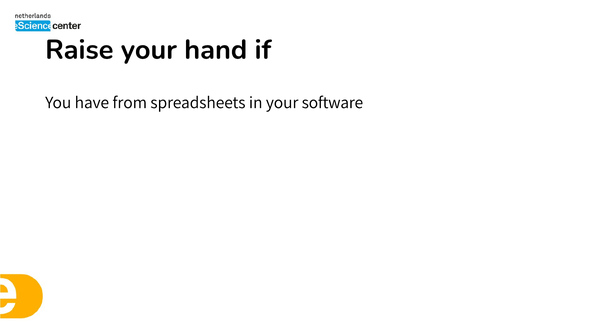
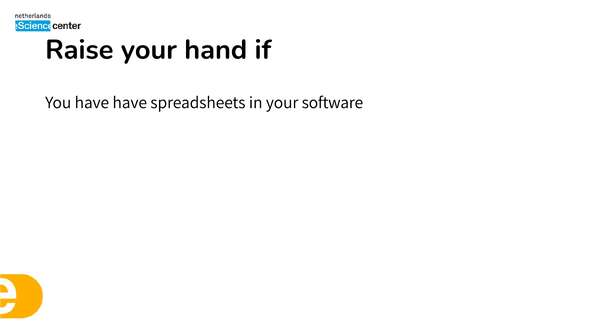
have from: from -> have (130, 103)
